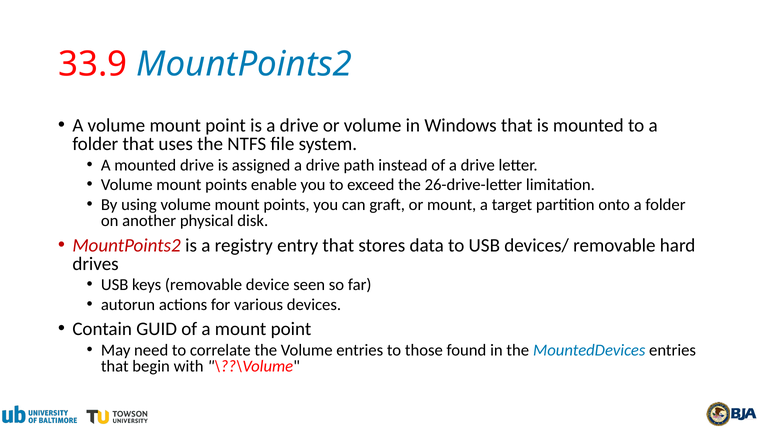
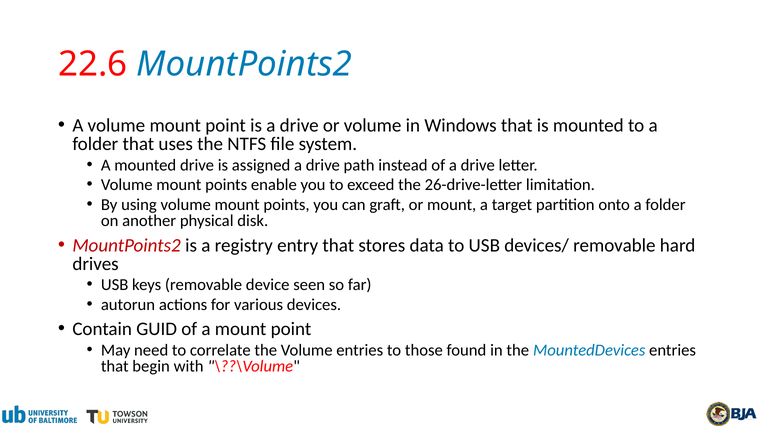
33.9: 33.9 -> 22.6 (93, 64)
